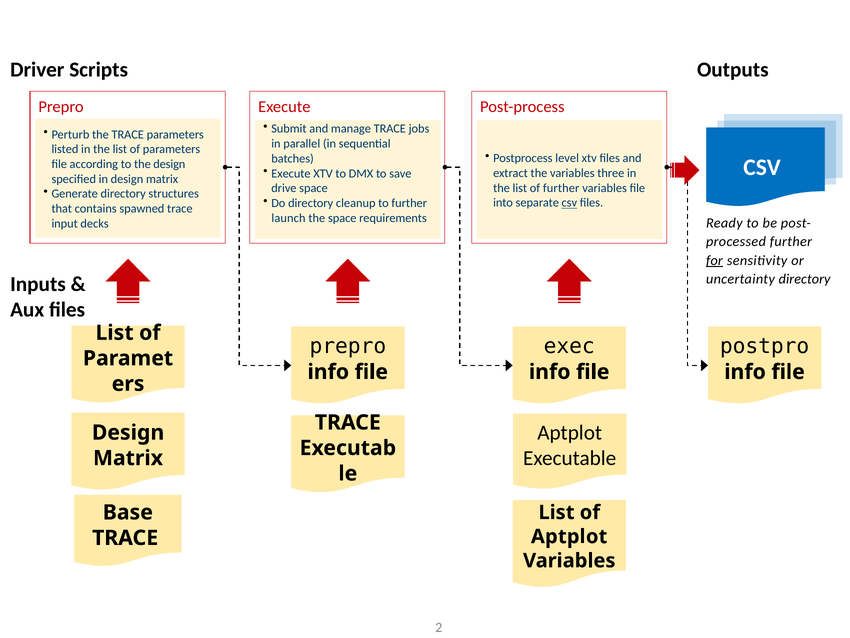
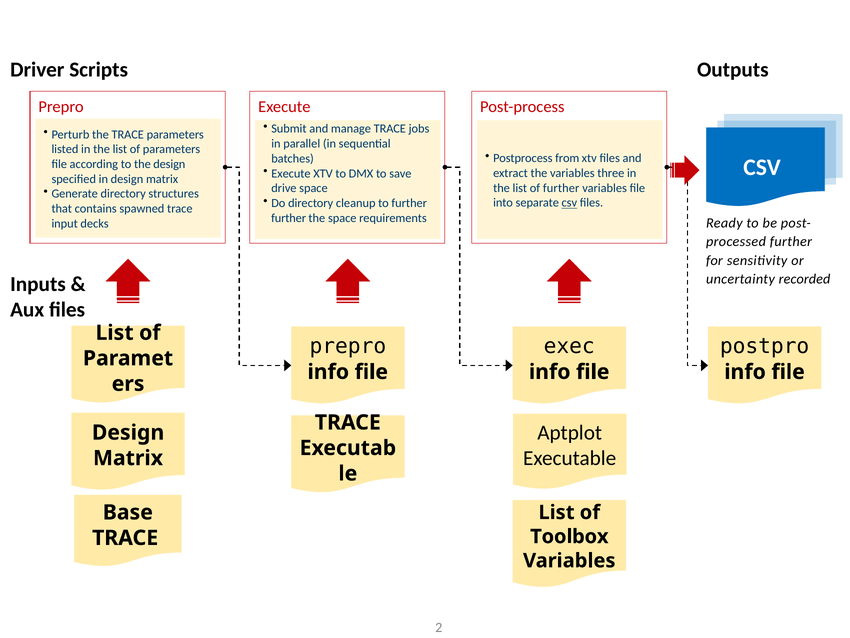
level: level -> from (567, 158)
launch: launch -> further (289, 218)
for underline: present -> none (714, 260)
uncertainty directory: directory -> recorded (805, 279)
Aptplot: Aptplot -> Toolbox (569, 536)
